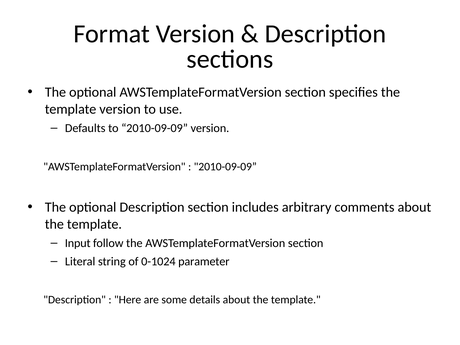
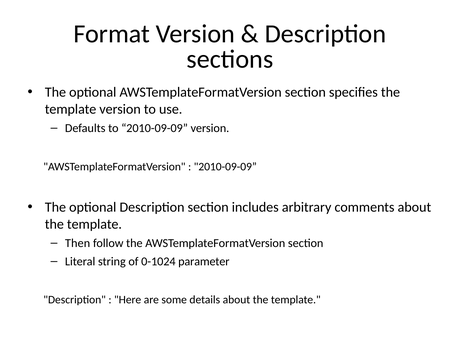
Input: Input -> Then (78, 243)
